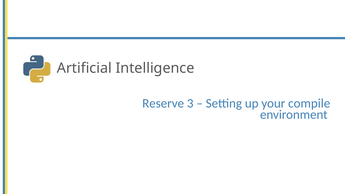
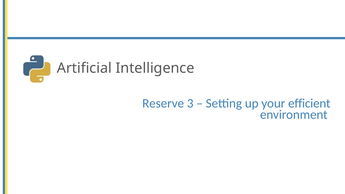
compile: compile -> efficient (309, 103)
